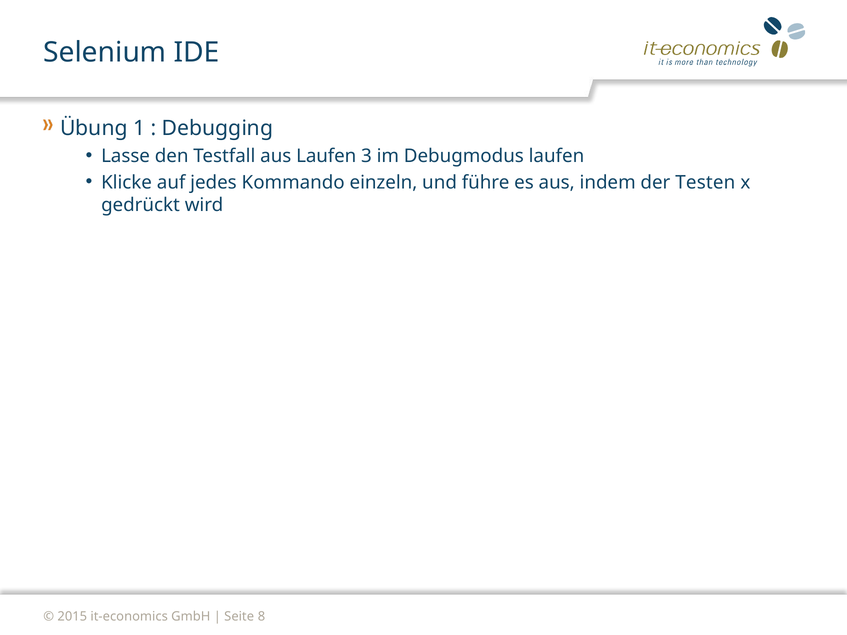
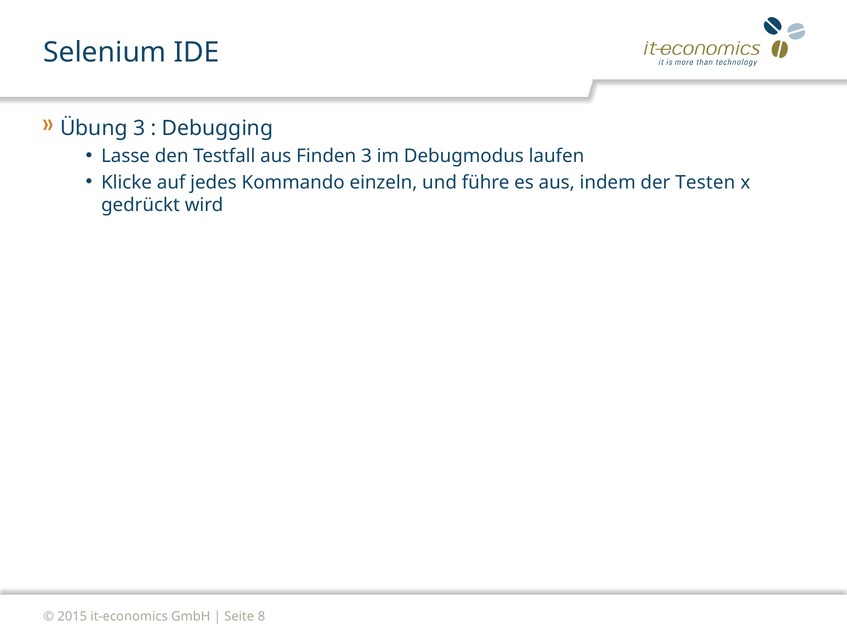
Übung 1: 1 -> 3 (139, 128)
aus Laufen: Laufen -> Finden (326, 156)
